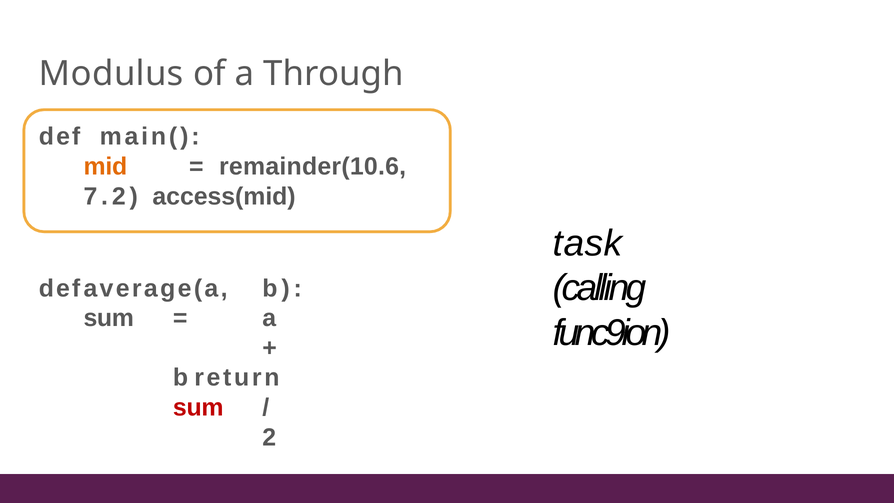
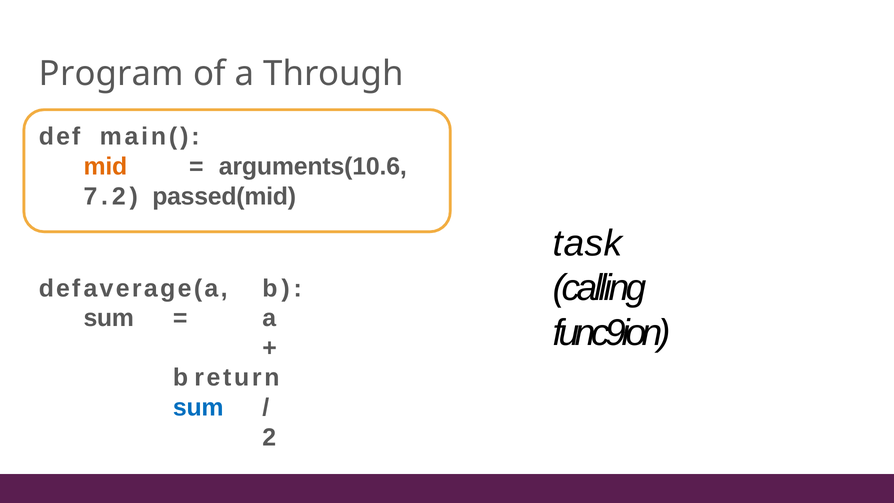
Modulus: Modulus -> Program (111, 74)
remainder(10.6: remainder(10.6 -> arguments(10.6 (313, 167)
access(mid: access(mid -> passed(mid (224, 196)
sum colour: red -> blue (198, 408)
